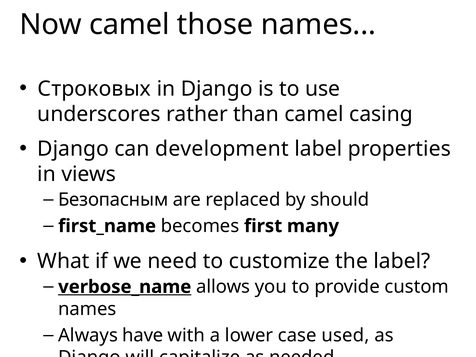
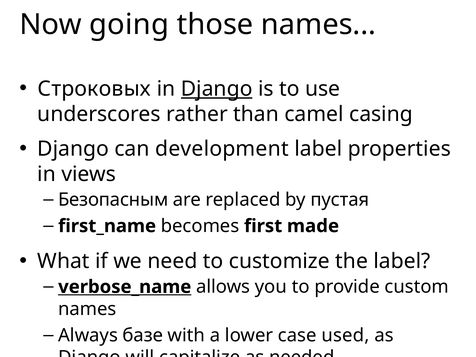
Now camel: camel -> going (129, 25)
Django underline: none -> present (217, 89)
should: should -> пустая (340, 200)
many: many -> made (313, 226)
have: have -> базе (143, 335)
